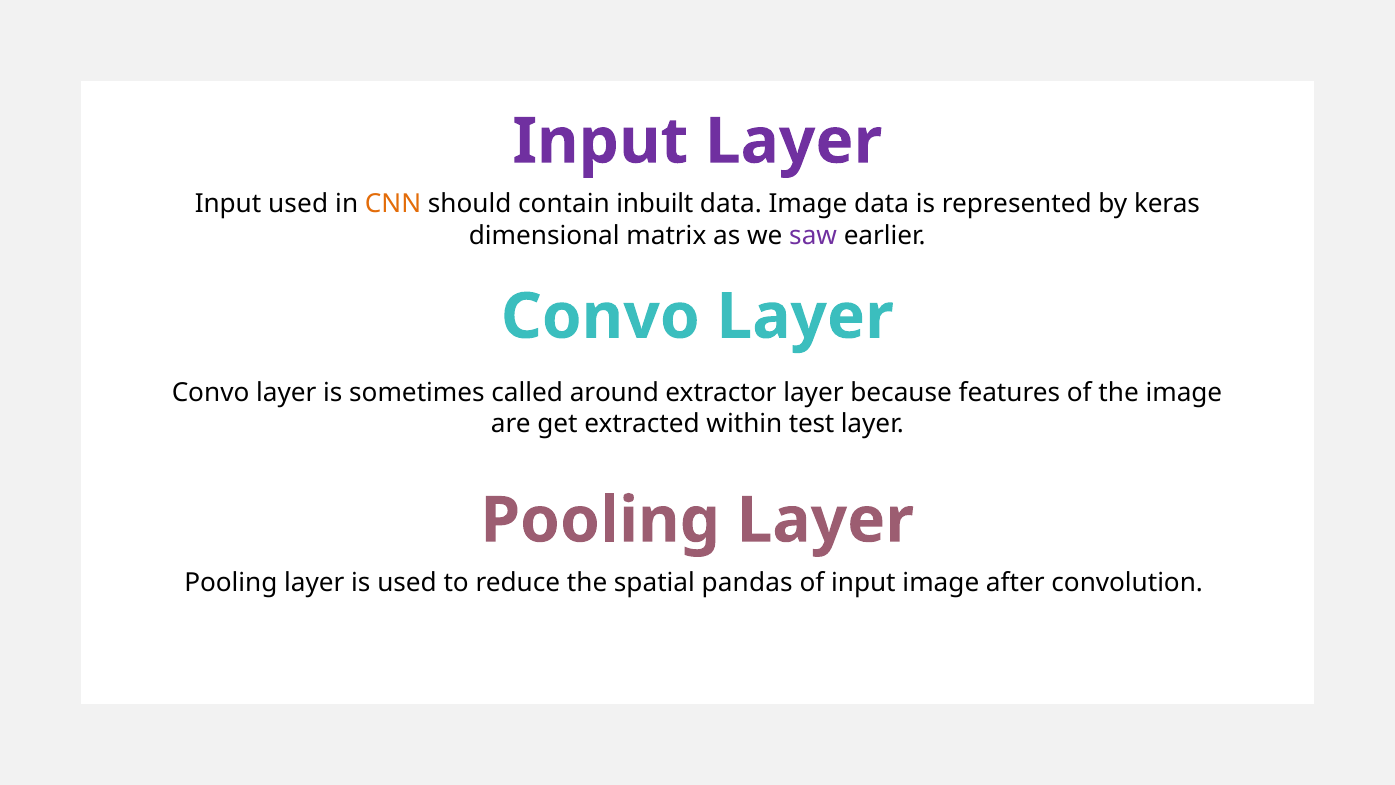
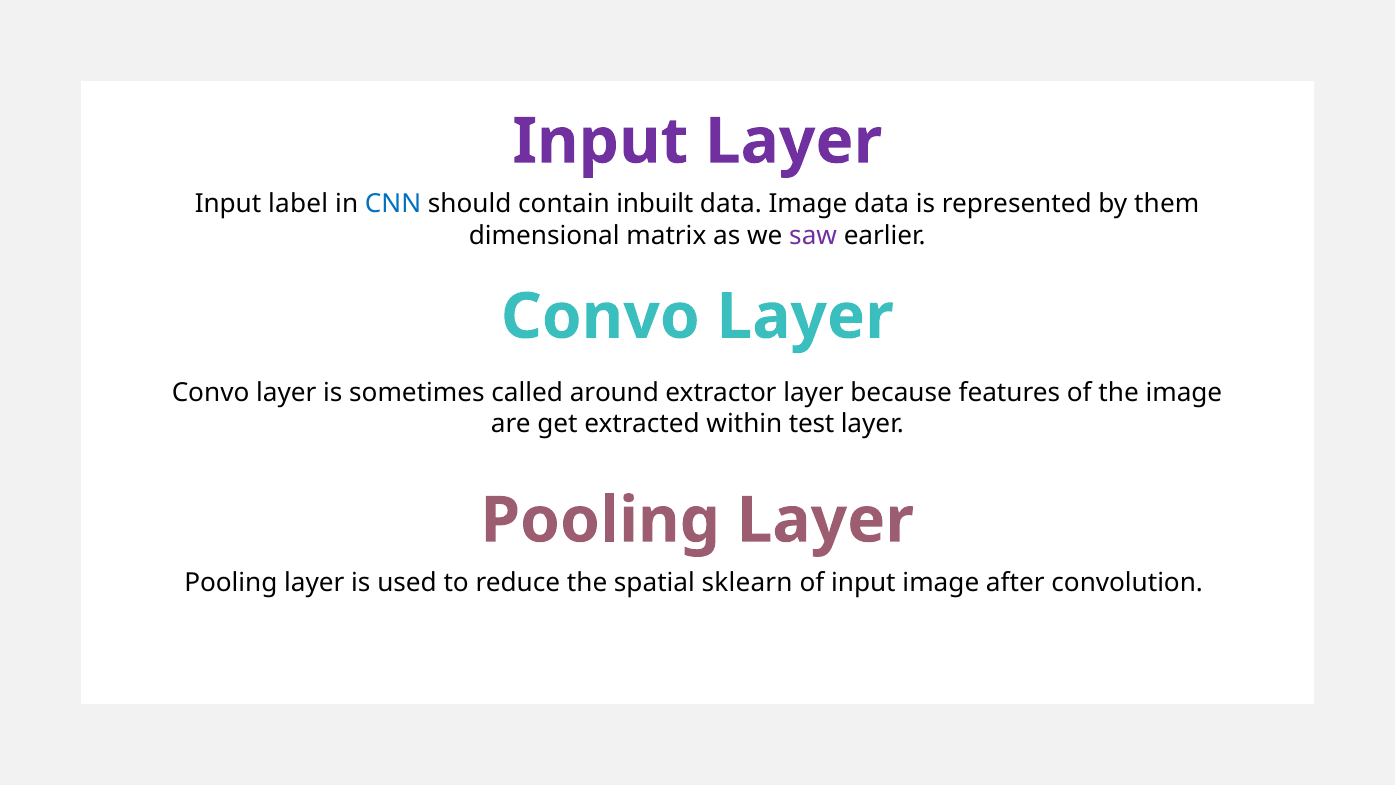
Input used: used -> label (298, 204)
CNN colour: orange -> blue (393, 204)
keras: keras -> them (1167, 204)
pandas: pandas -> sklearn (747, 583)
